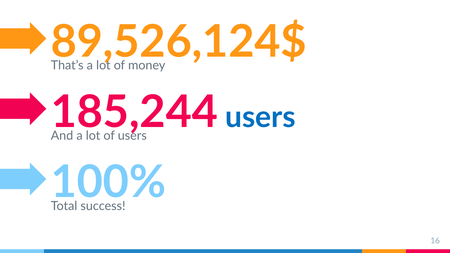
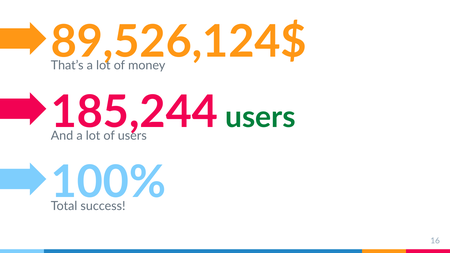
users colour: blue -> green (260, 117)
